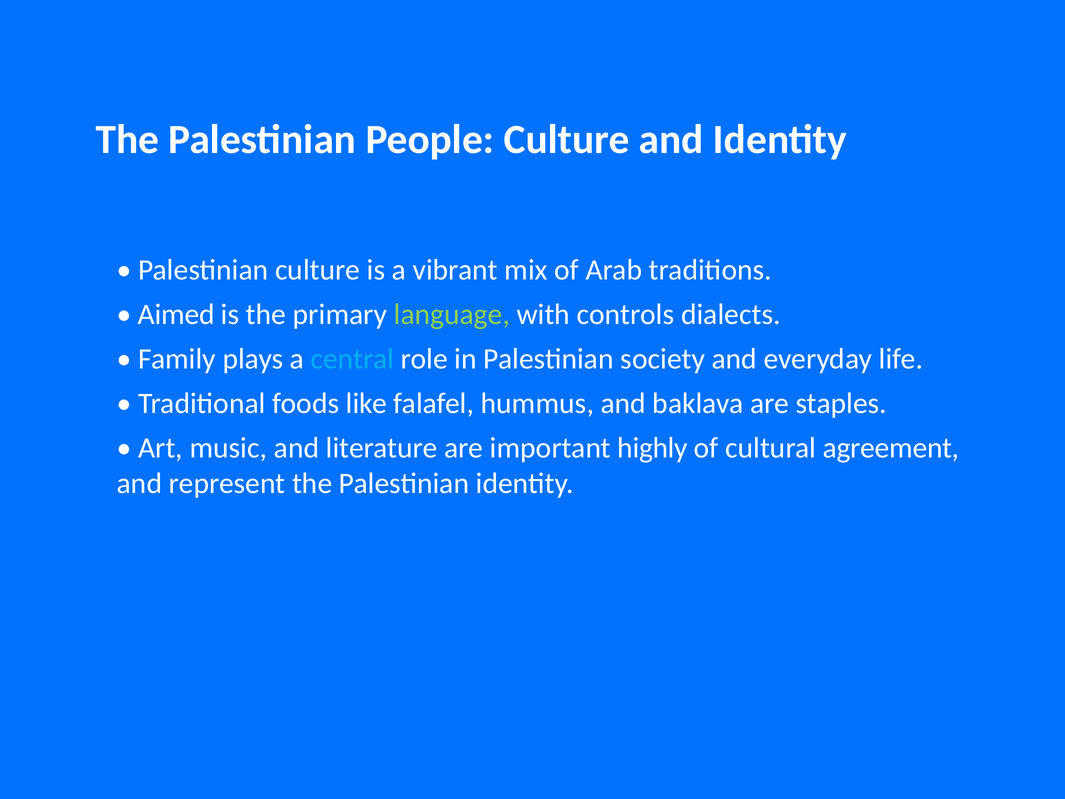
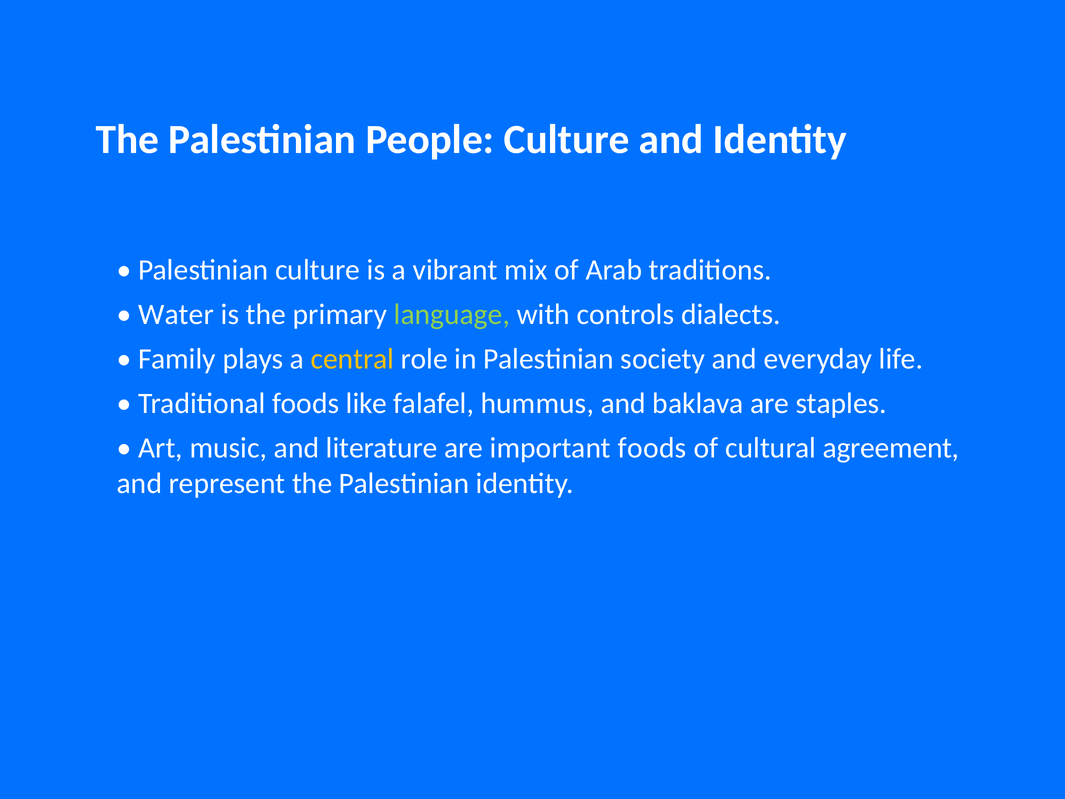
Aimed: Aimed -> Water (176, 314)
central colour: light blue -> yellow (353, 359)
important highly: highly -> foods (652, 448)
